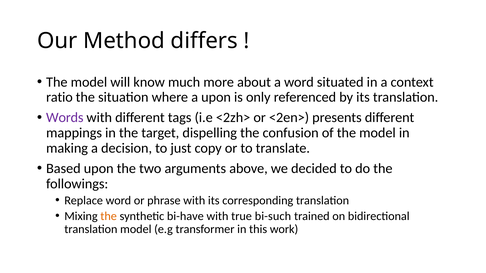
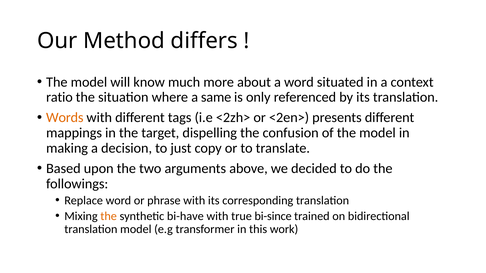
a upon: upon -> same (216, 97)
Words colour: purple -> orange (65, 118)
bi-such: bi-such -> bi-since (273, 216)
